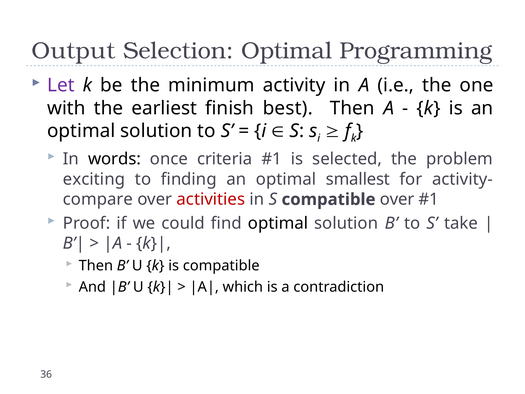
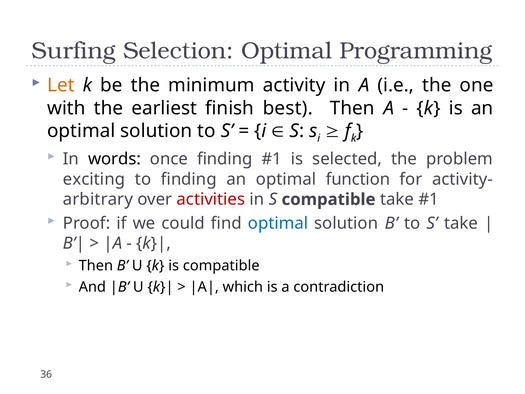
Output: Output -> Surfing (74, 51)
Let colour: purple -> orange (61, 85)
once criteria: criteria -> finding (225, 159)
smallest: smallest -> function (358, 179)
compare: compare -> arbitrary (98, 199)
compatible over: over -> take (397, 199)
optimal colour: black -> blue (278, 223)
